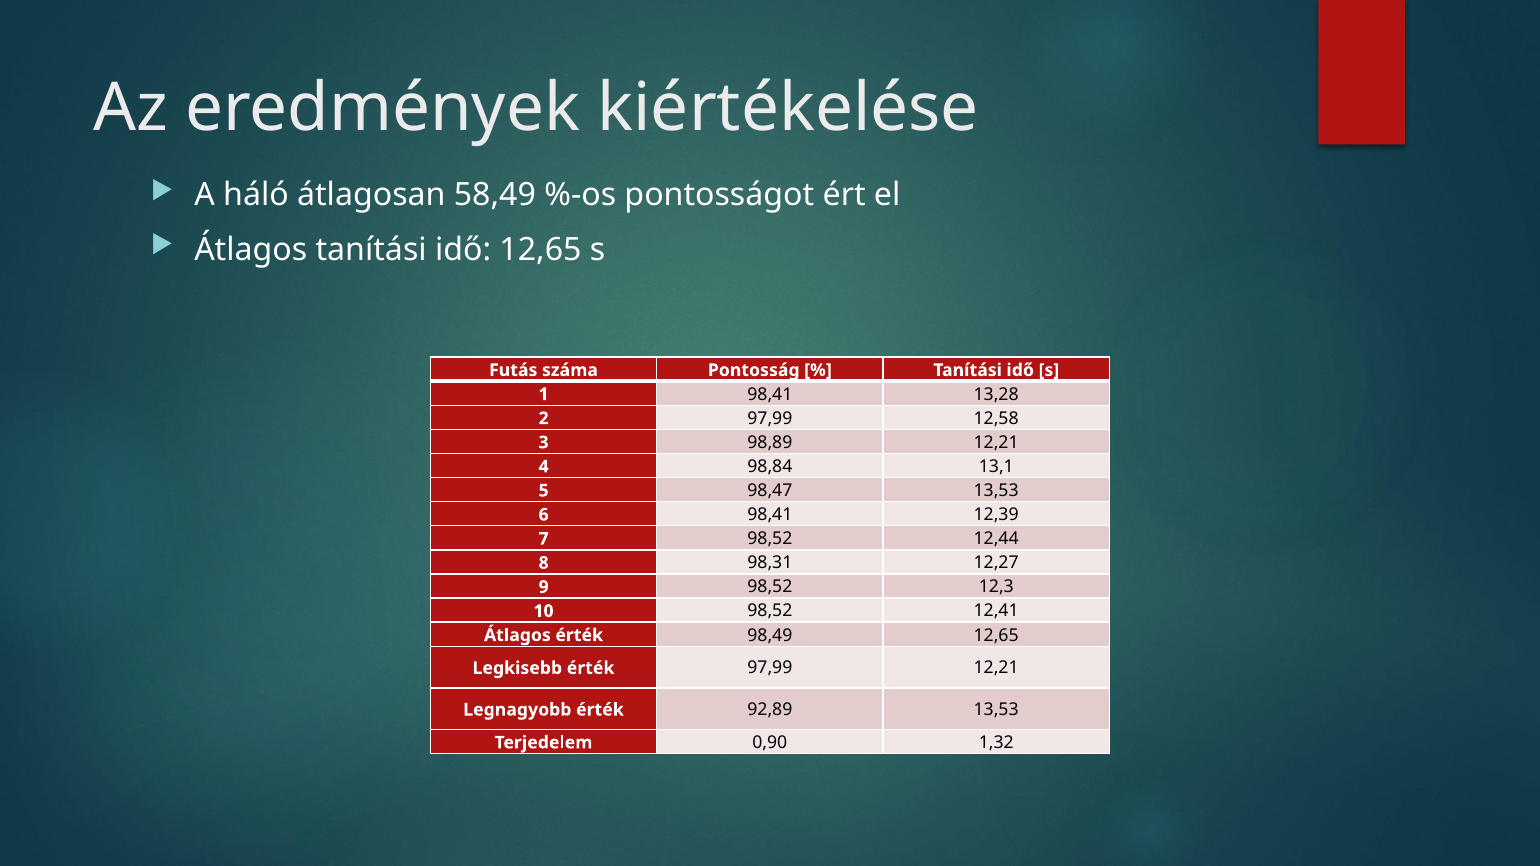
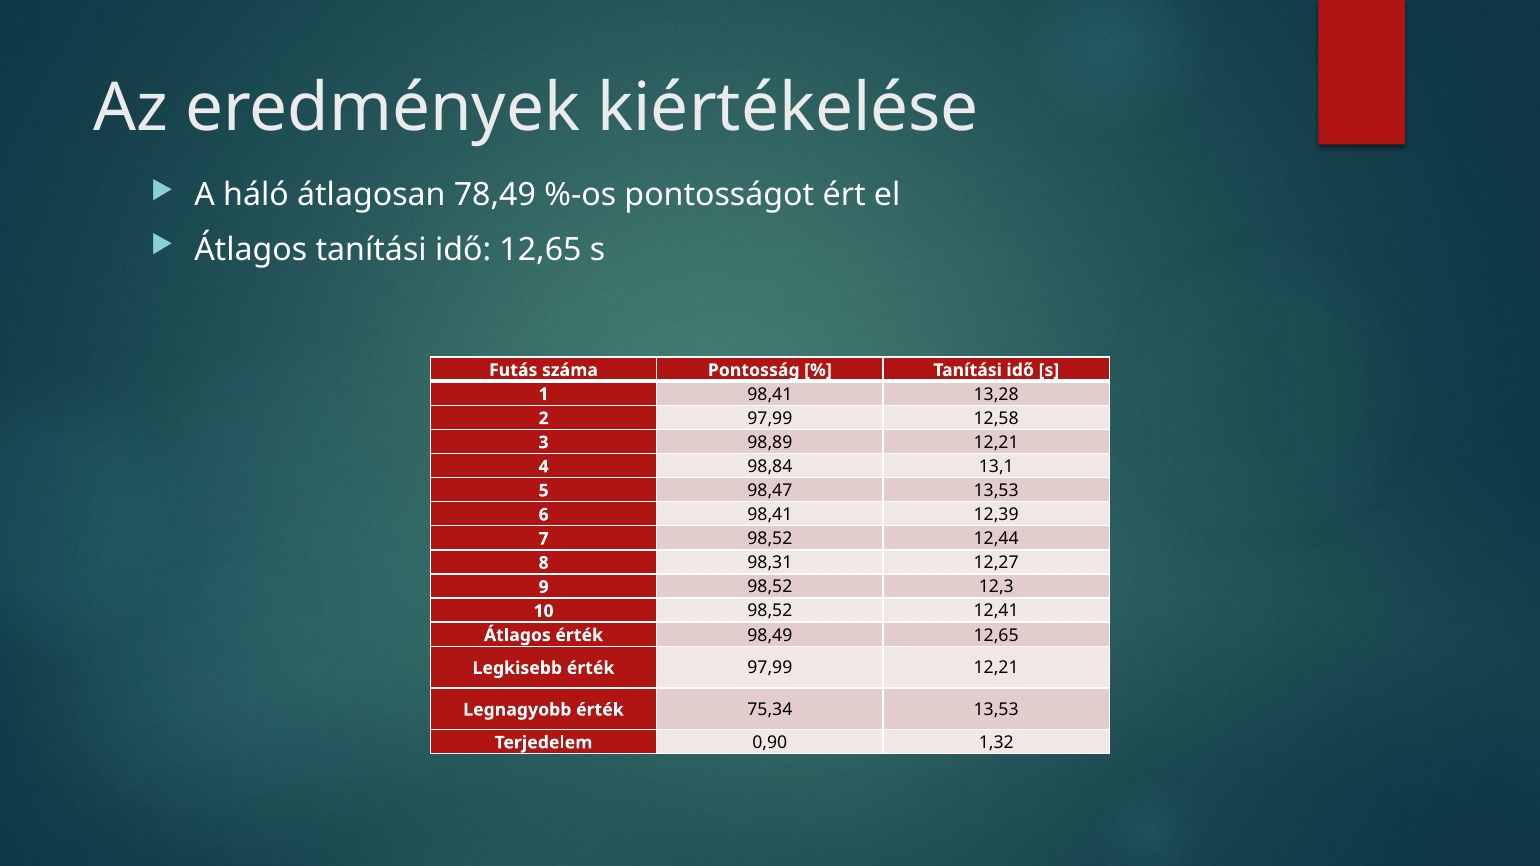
58,49: 58,49 -> 78,49 (495, 195)
92,89: 92,89 -> 75,34 (770, 710)
